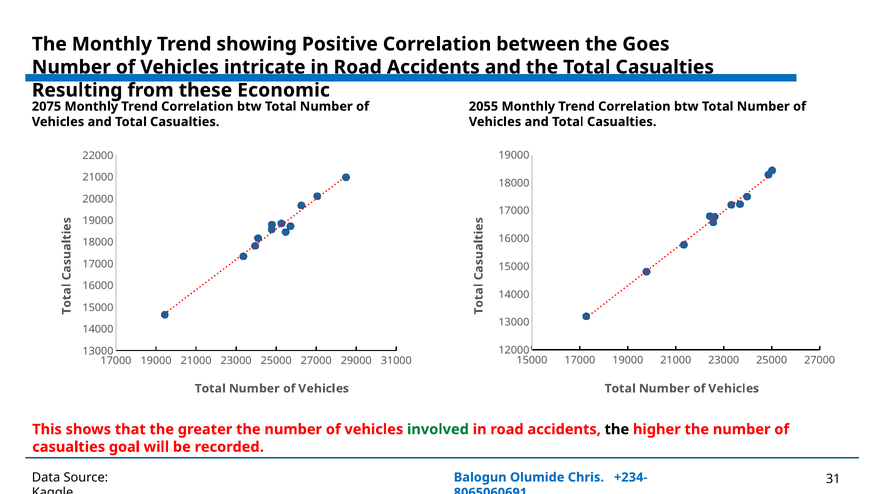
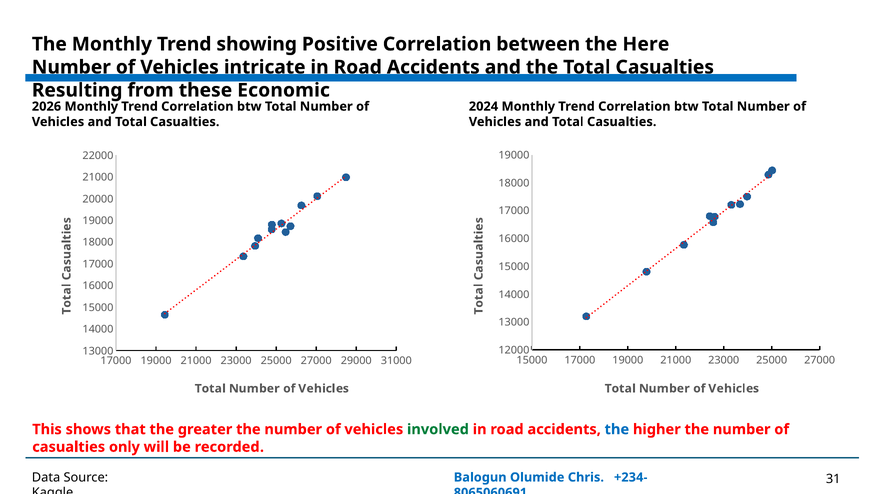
Goes: Goes -> Here (646, 44)
2075: 2075 -> 2026 (46, 107)
2055: 2055 -> 2024 (483, 107)
the colour: black -> blue (617, 430)
goal: goal -> only (124, 447)
